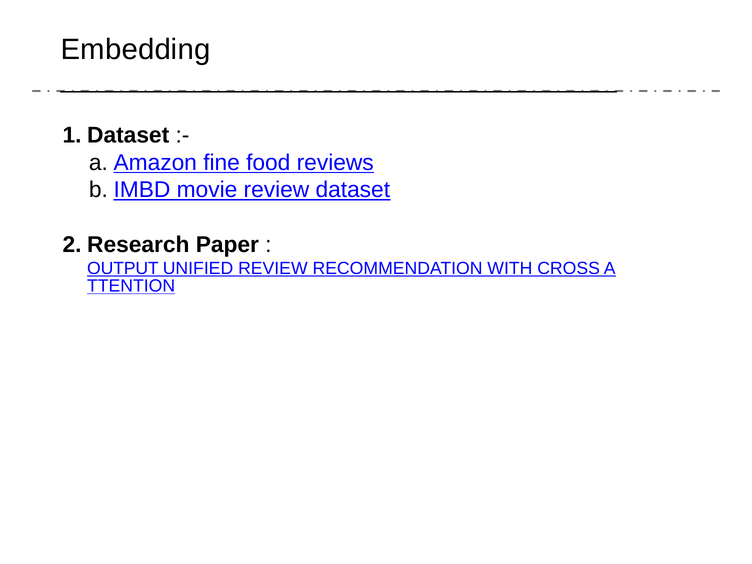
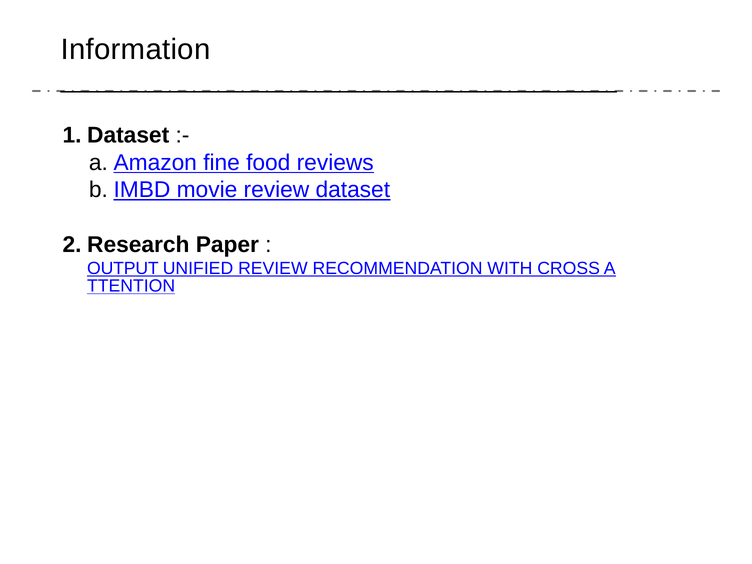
Embedding: Embedding -> Information (136, 50)
